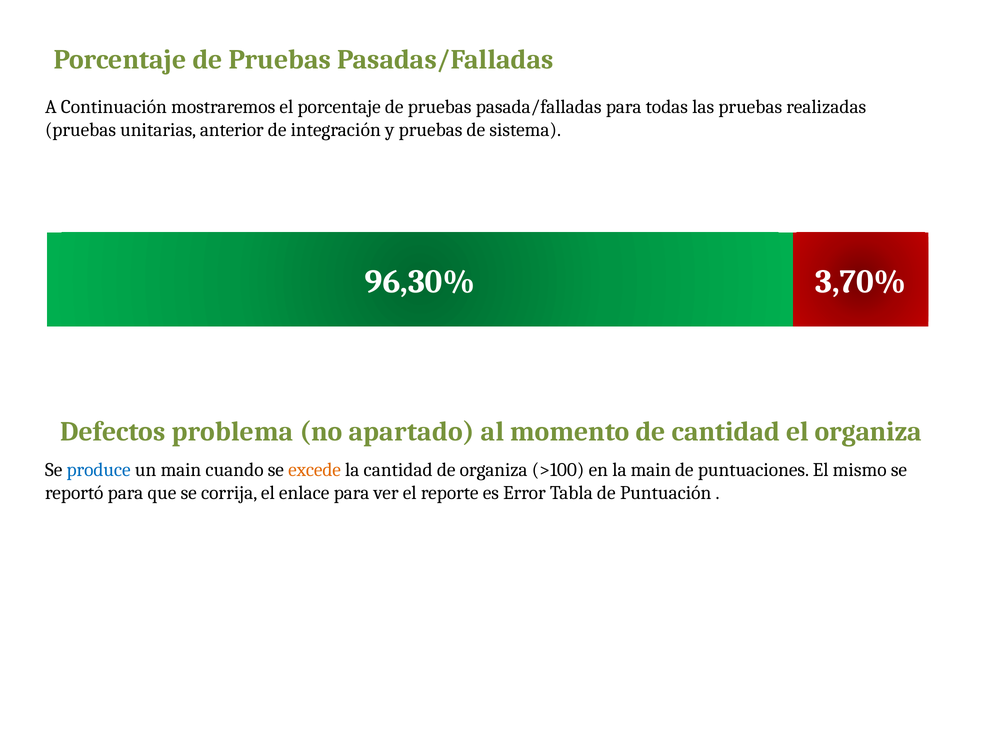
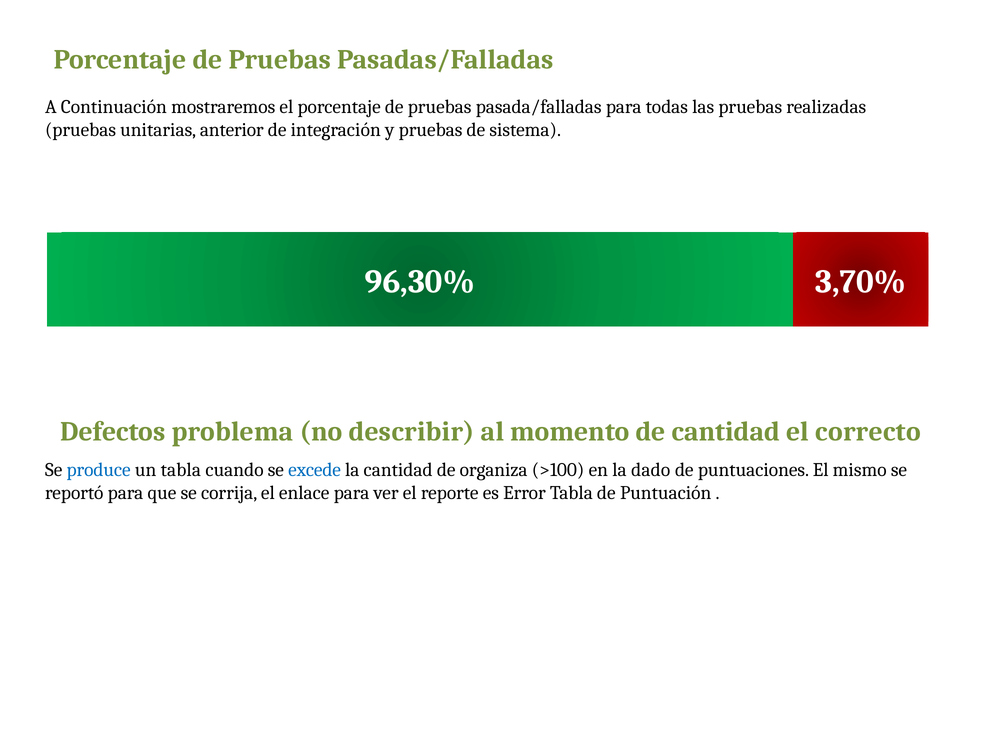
apartado: apartado -> describir (412, 431)
el organiza: organiza -> correcto (868, 431)
un main: main -> tabla (181, 469)
excede colour: orange -> blue (315, 469)
la main: main -> dado (651, 469)
